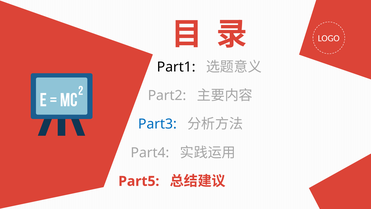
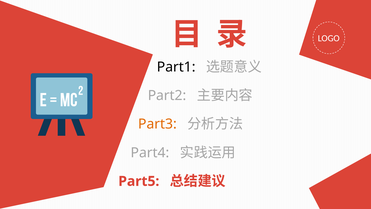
Part3 colour: blue -> orange (157, 124)
